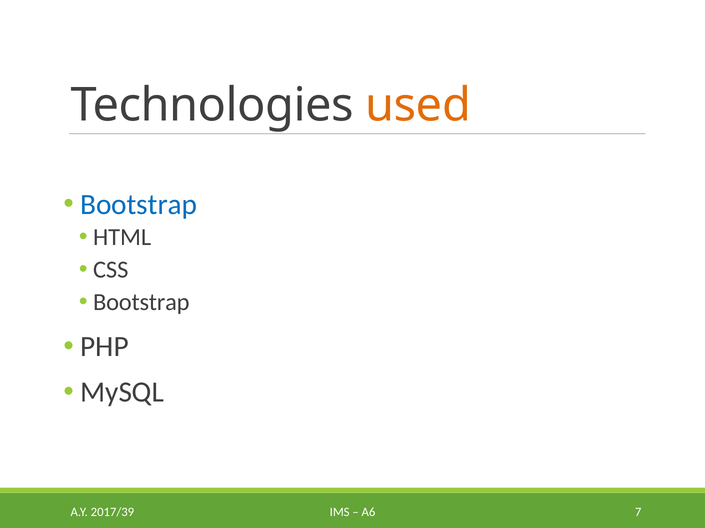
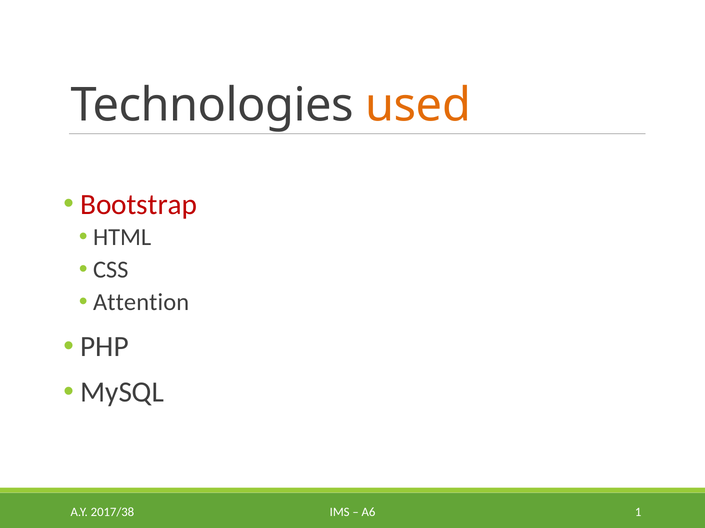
Bootstrap colour: blue -> red (139, 205)
Bootstrap: Bootstrap -> Attention (141, 302)
7: 7 -> 1 (638, 513)
2017/39: 2017/39 -> 2017/38 (112, 513)
